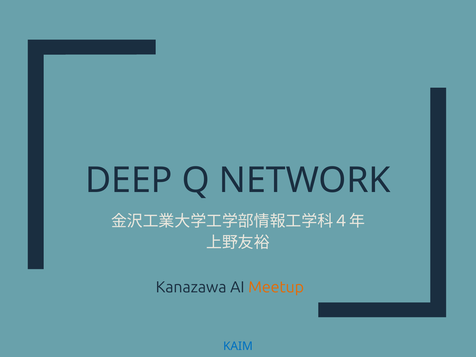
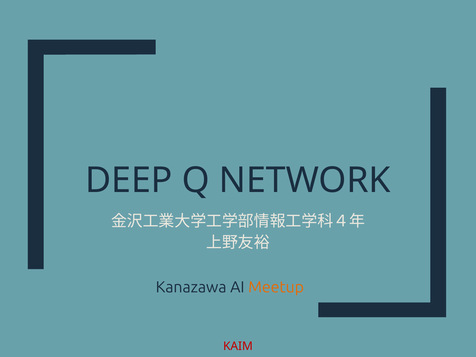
KAIM colour: blue -> red (238, 346)
